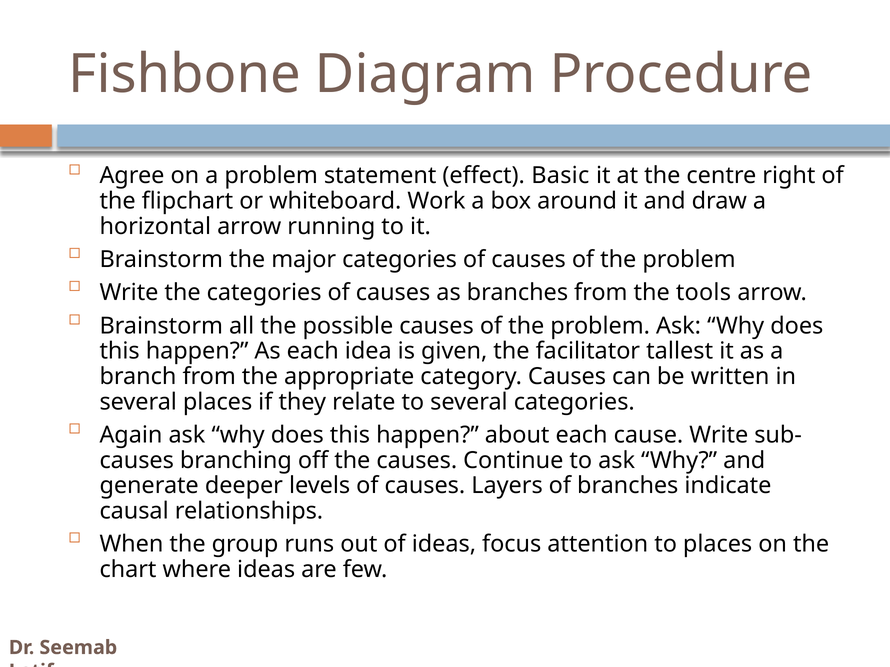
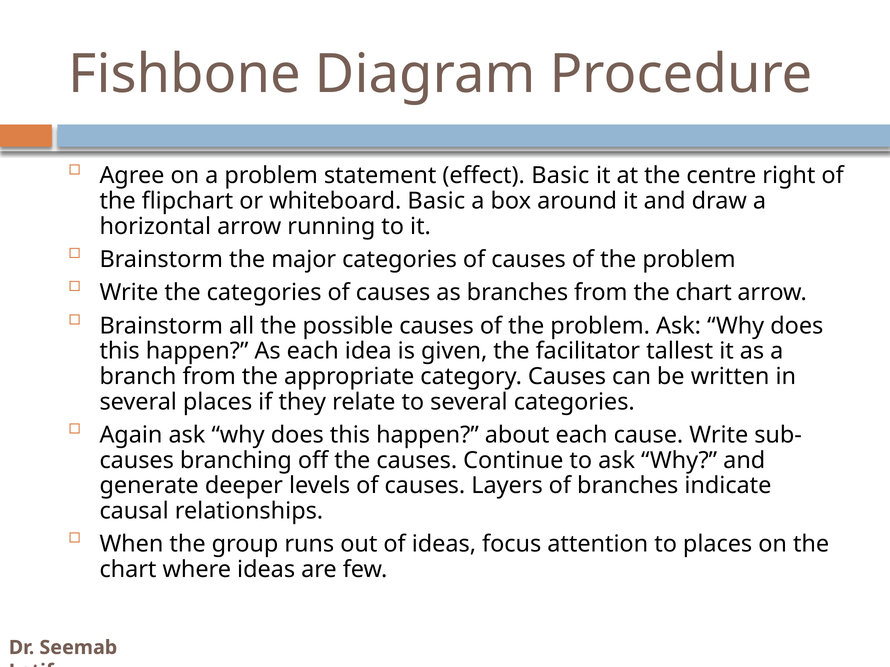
whiteboard Work: Work -> Basic (436, 201)
from the tools: tools -> chart (704, 293)
